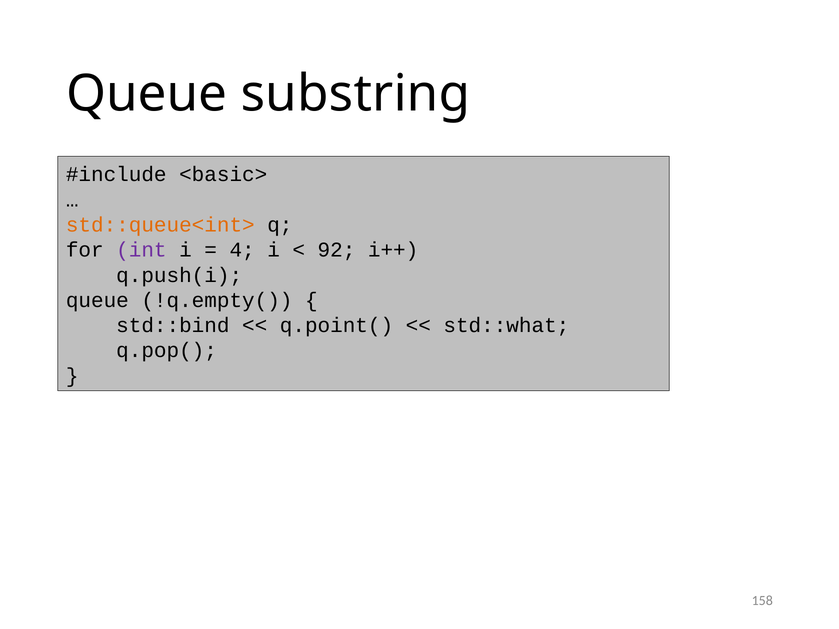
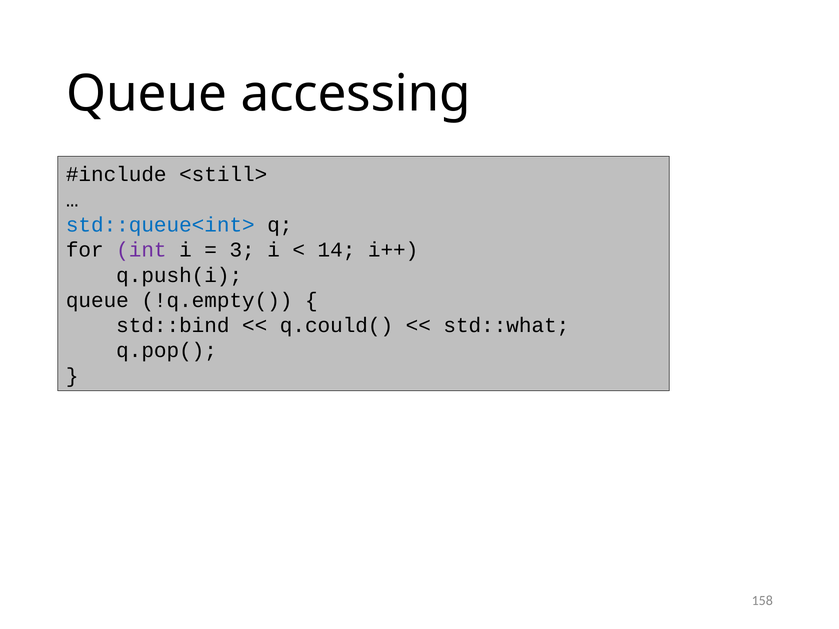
substring: substring -> accessing (356, 94)
<basic>: <basic> -> <still> (223, 175)
std::queue<int> colour: orange -> blue (160, 225)
4: 4 -> 3 (242, 250)
92: 92 -> 14 (336, 250)
q.point(: q.point( -> q.could( (336, 326)
